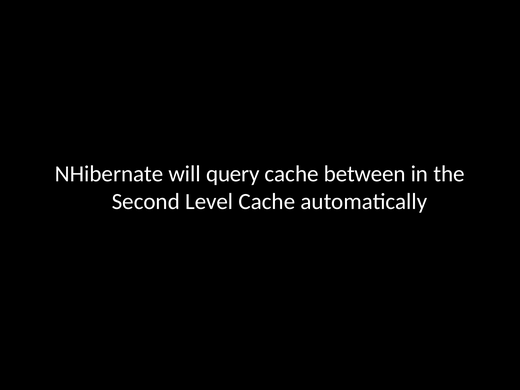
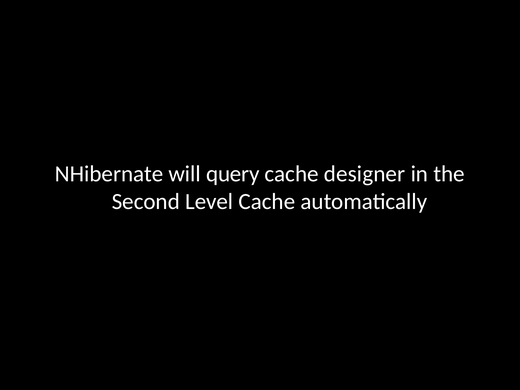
between: between -> designer (365, 174)
